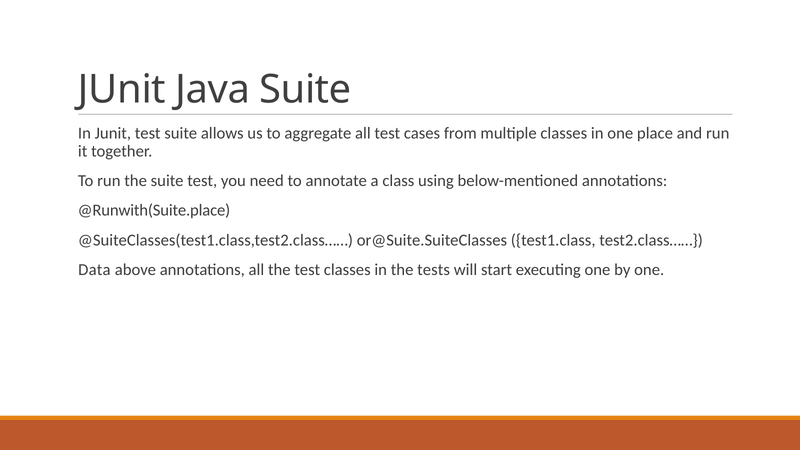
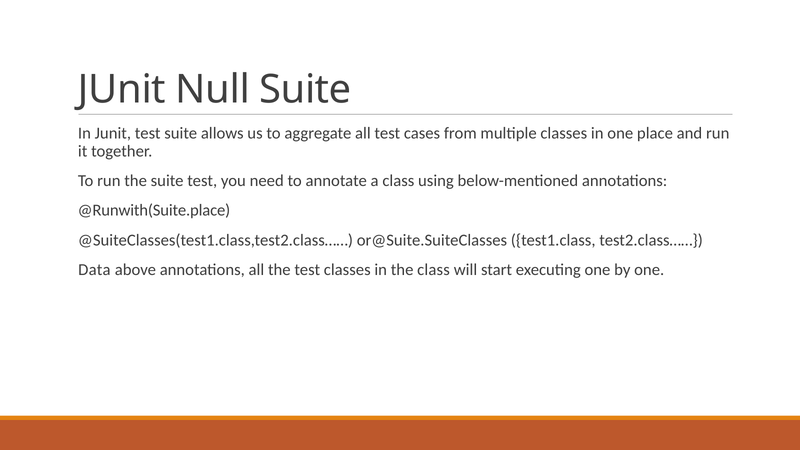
Java: Java -> Null (213, 90)
the tests: tests -> class (434, 270)
